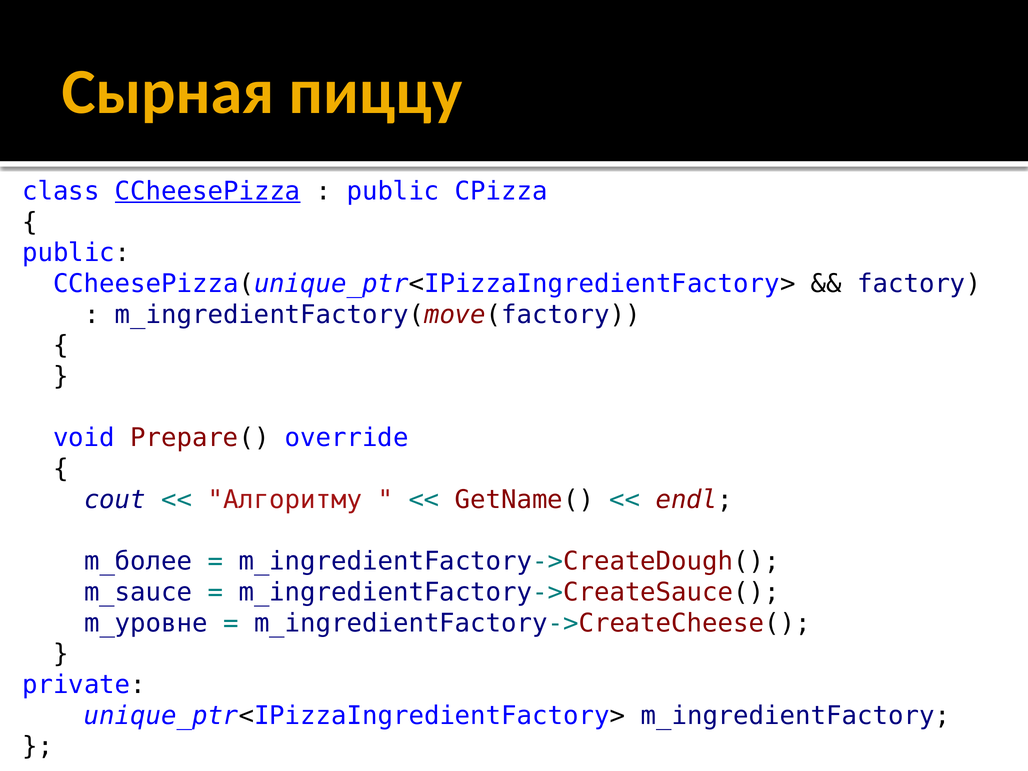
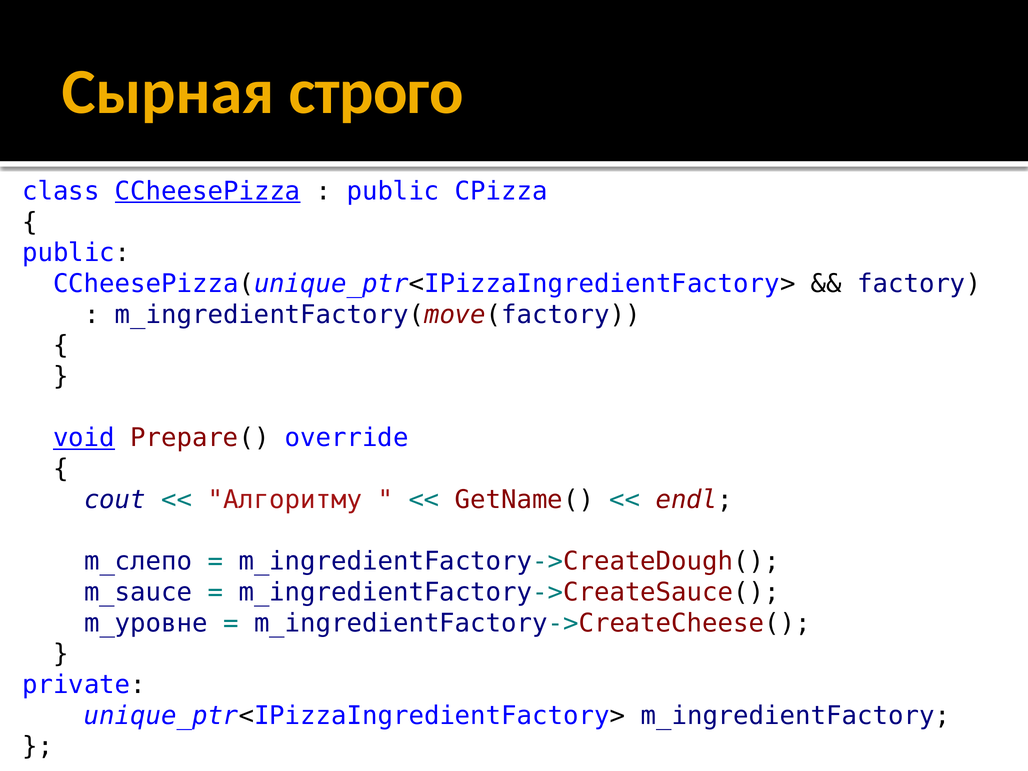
пиццу: пиццу -> строго (376, 92)
void underline: none -> present (84, 438)
m_более: m_более -> m_слепо (138, 561)
